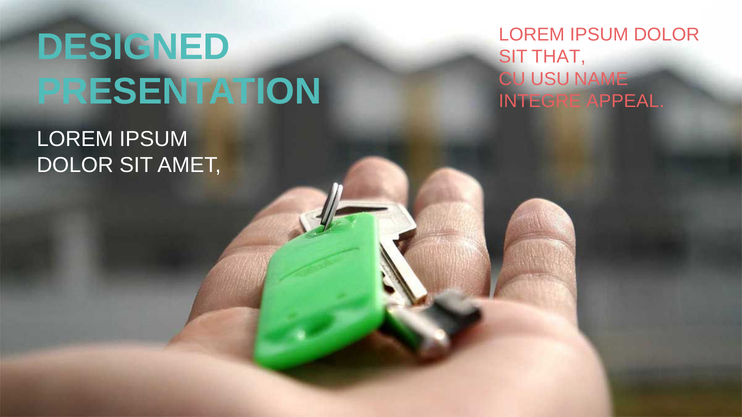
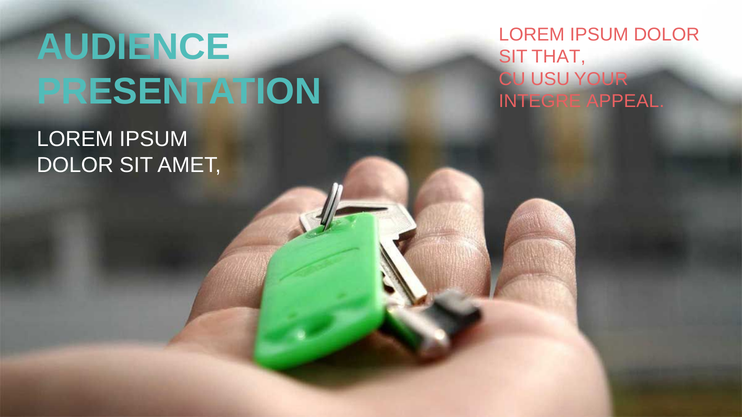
DESIGNED: DESIGNED -> AUDIENCE (133, 47)
NAME: NAME -> YOUR (601, 79)
